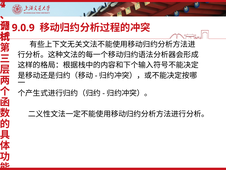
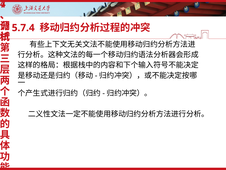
9.0.9: 9.0.9 -> 5.7.4 (23, 28)
